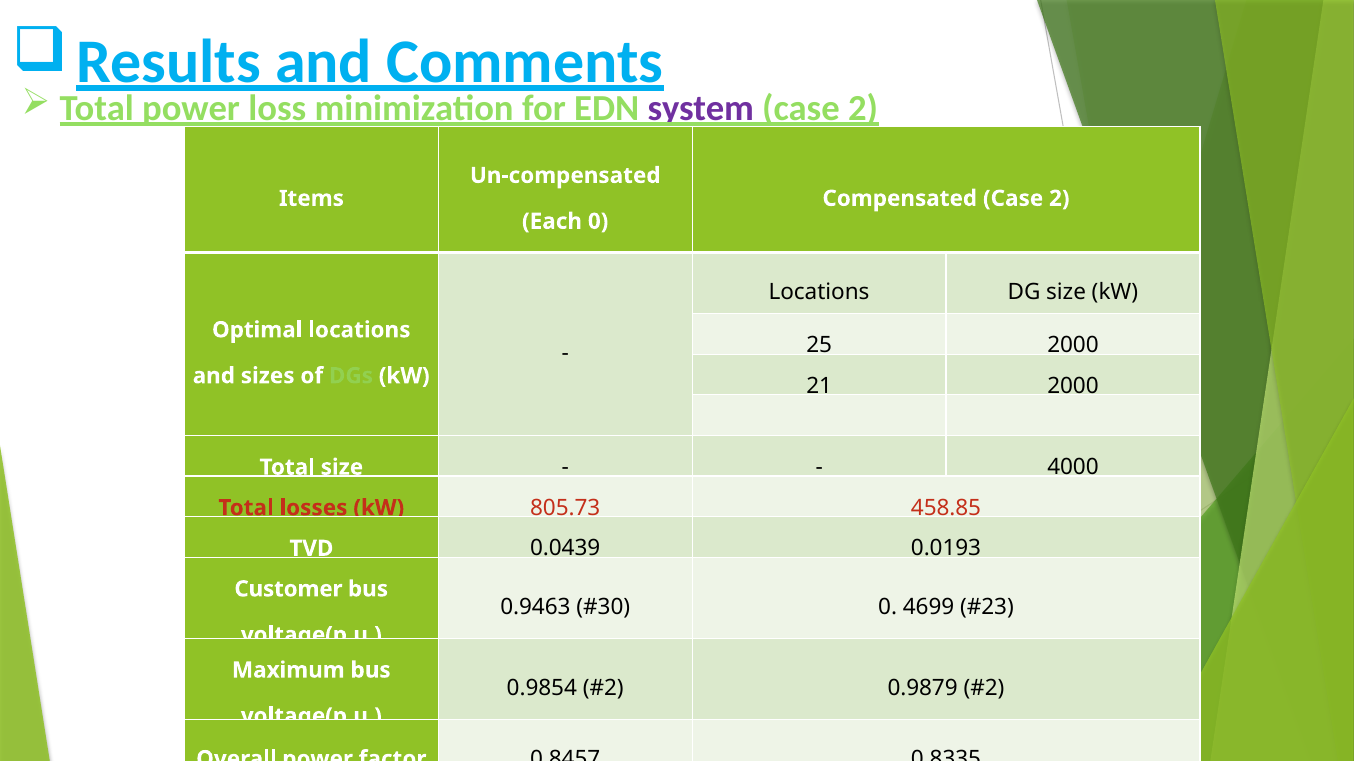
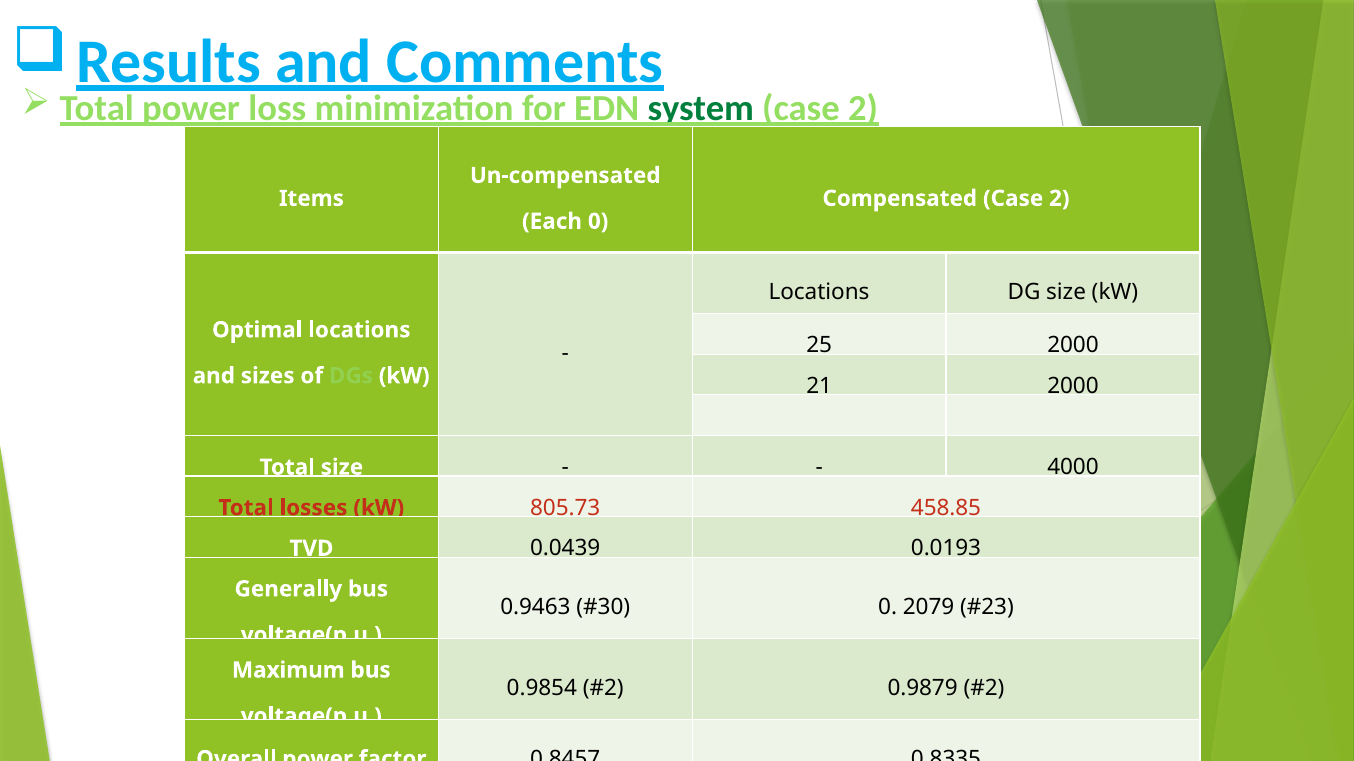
system colour: purple -> green (701, 108)
Customer: Customer -> Generally (288, 589)
4699: 4699 -> 2079 (929, 607)
